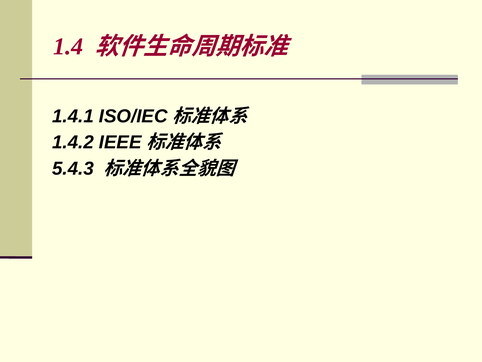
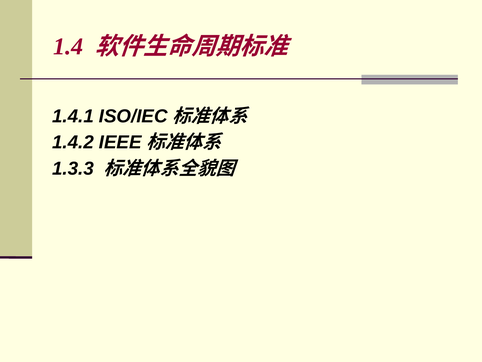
5.4.3: 5.4.3 -> 1.3.3 (73, 169)
